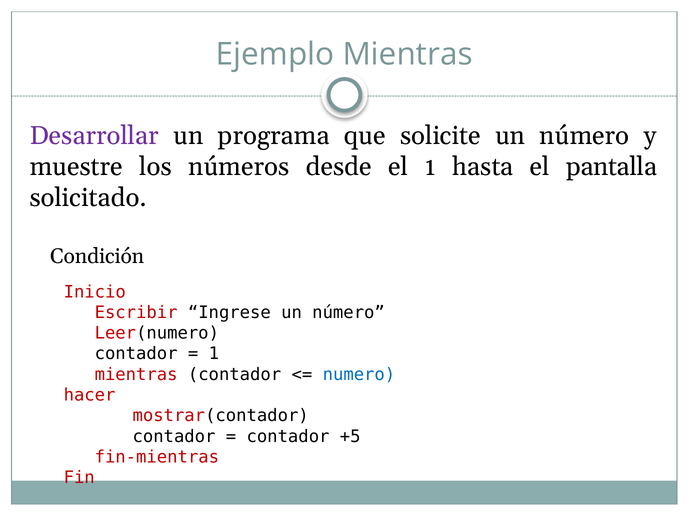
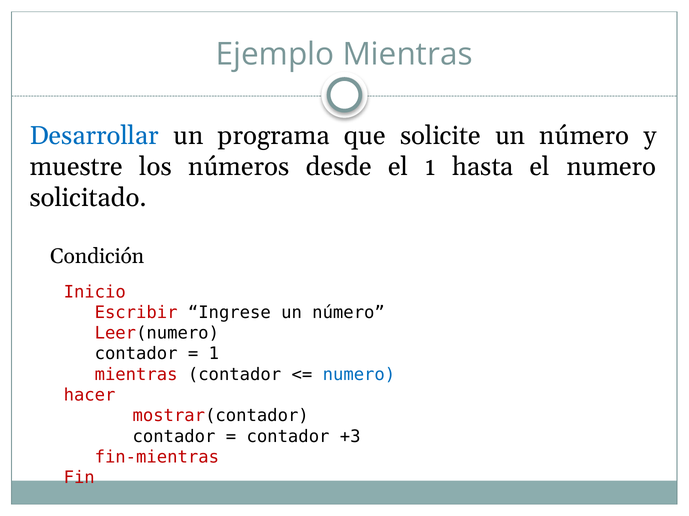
Desarrollar colour: purple -> blue (94, 136)
el pantalla: pantalla -> numero (611, 167)
+5: +5 -> +3 (350, 437)
